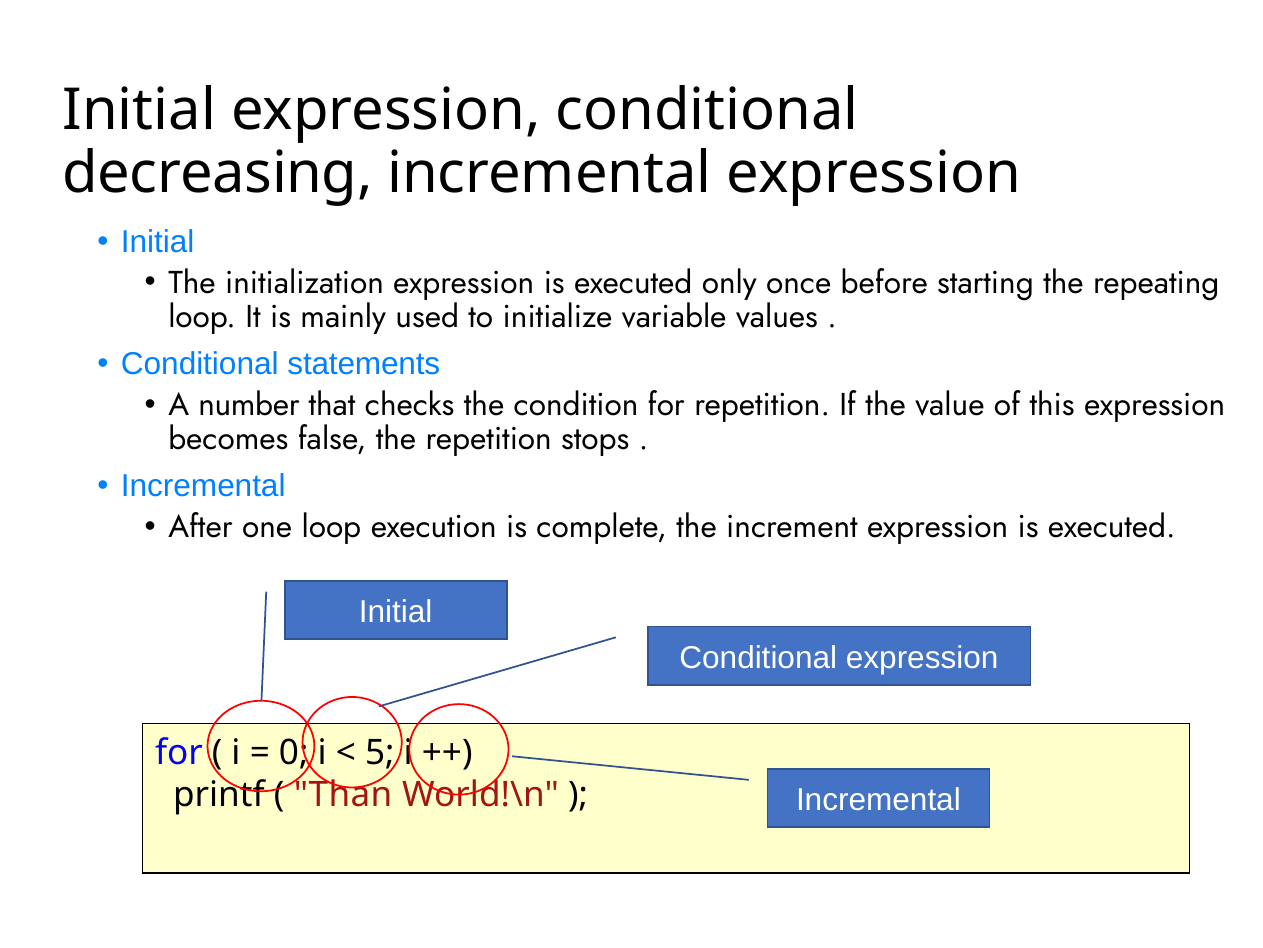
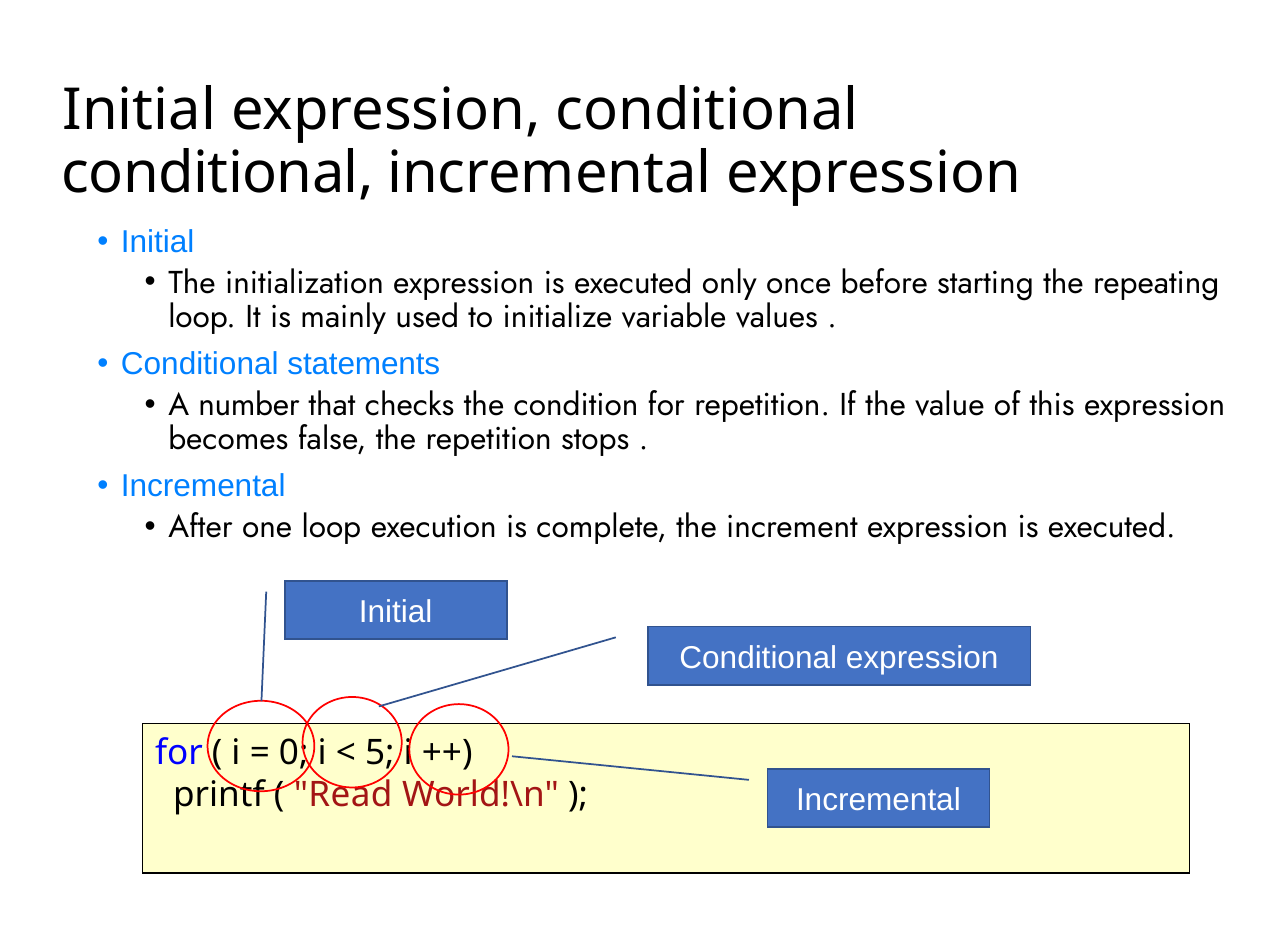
decreasing: decreasing -> conditional (218, 173)
Than: Than -> Read (343, 795)
